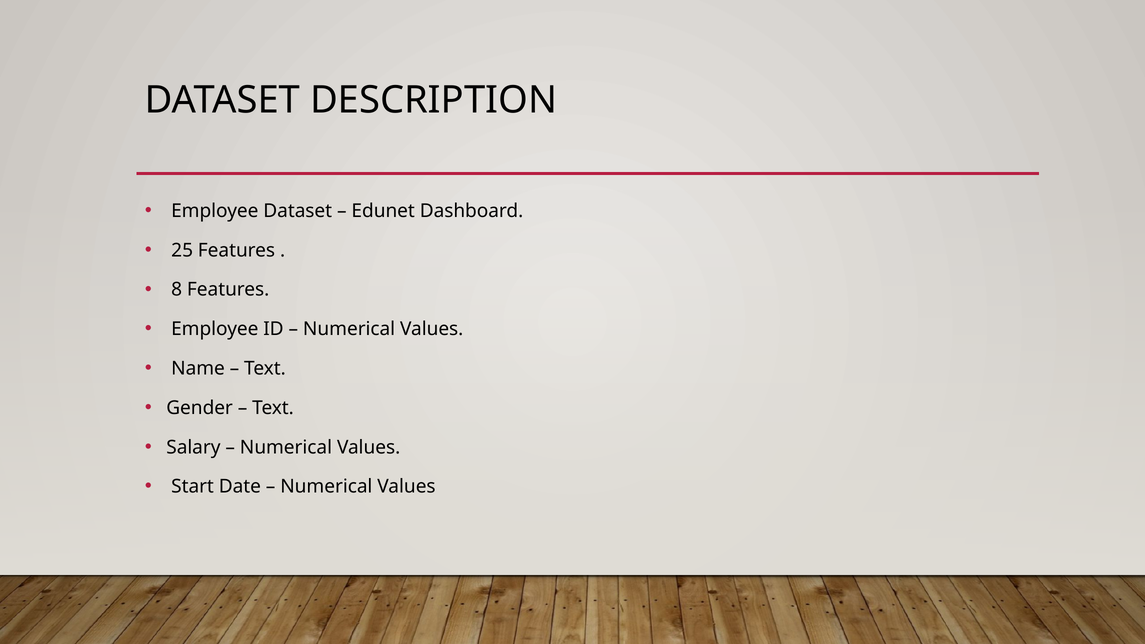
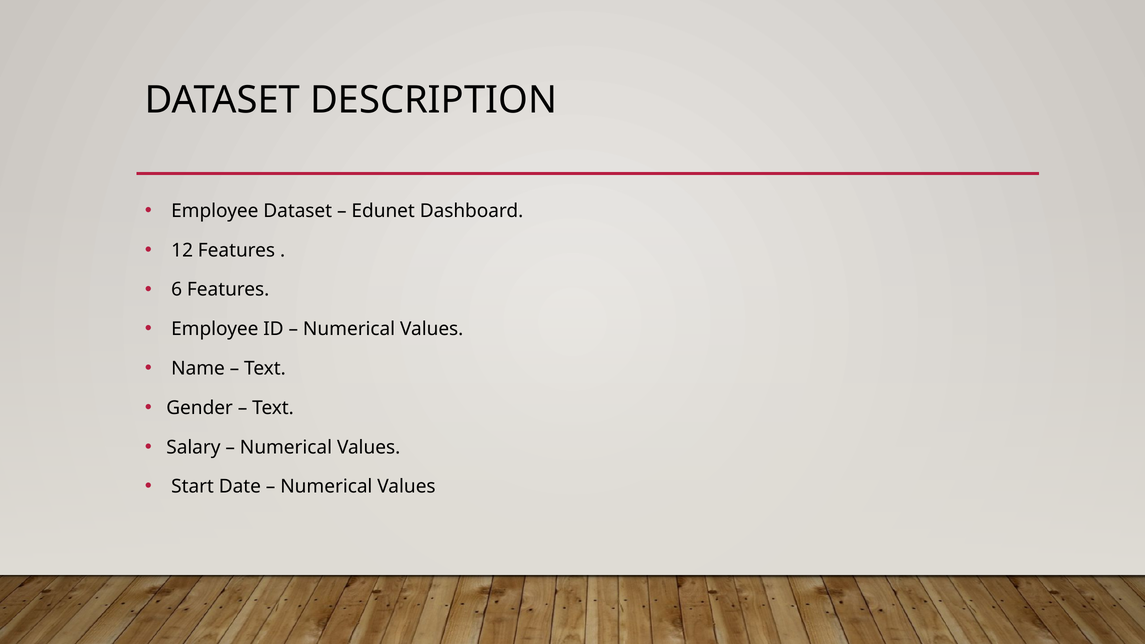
25: 25 -> 12 (182, 250)
8: 8 -> 6 (177, 290)
